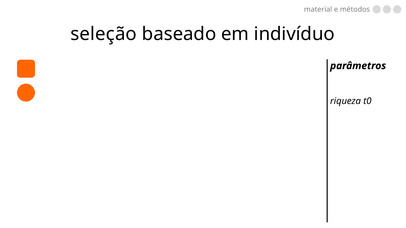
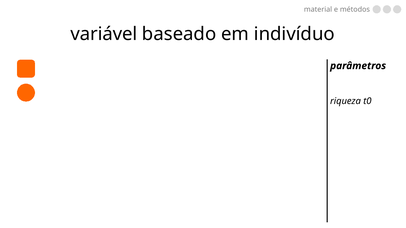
seleção: seleção -> variável (104, 34)
